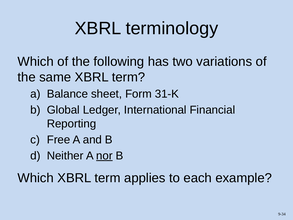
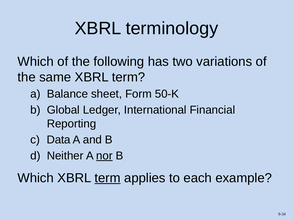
31-K: 31-K -> 50-K (167, 94)
Free: Free -> Data (59, 140)
term underline: none -> present (108, 178)
